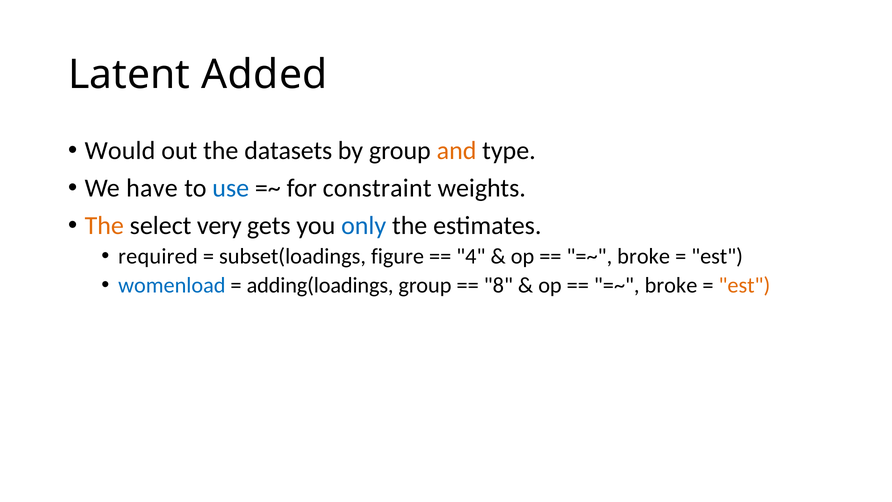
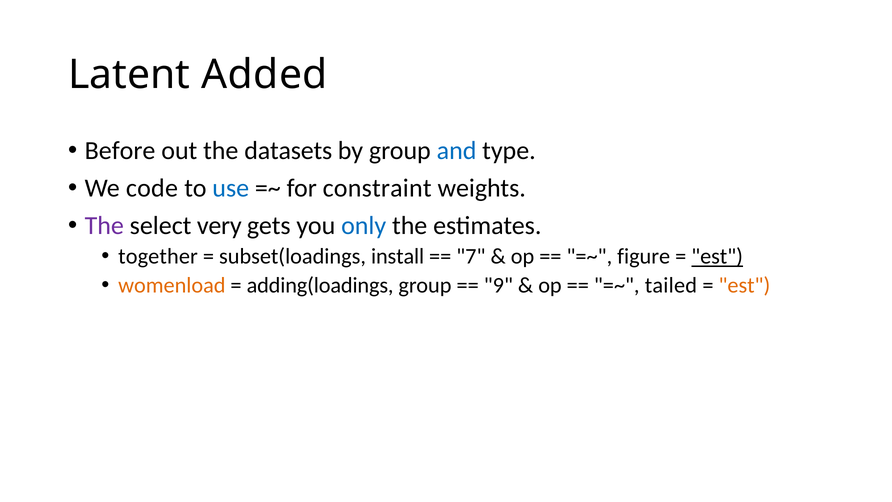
Would: Would -> Before (120, 151)
and colour: orange -> blue (457, 151)
have: have -> code (152, 188)
The colour: orange -> purple (104, 226)
required: required -> together (158, 256)
figure: figure -> install (398, 256)
4: 4 -> 7 (471, 256)
broke: broke -> figure (644, 256)
est underline: none -> present (717, 256)
womenload colour: blue -> orange (172, 285)
8: 8 -> 9 (498, 285)
broke: broke -> tailed (671, 285)
